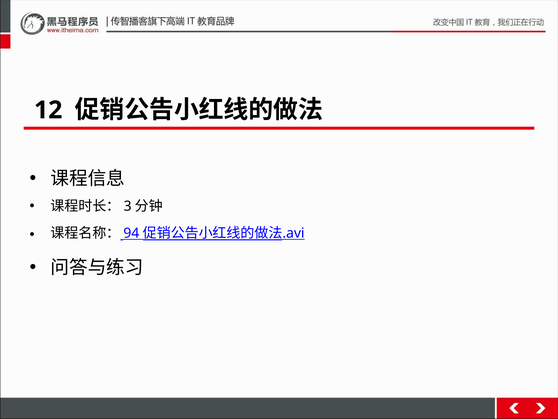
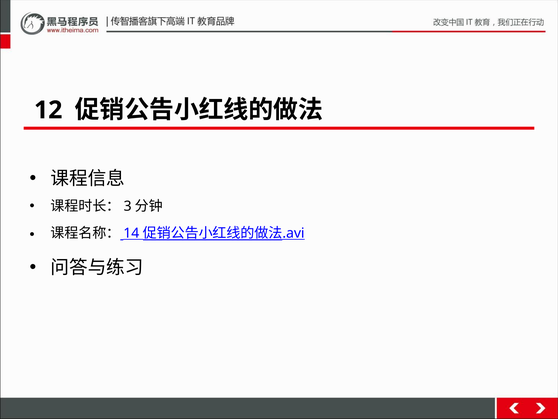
94: 94 -> 14 (131, 233)
